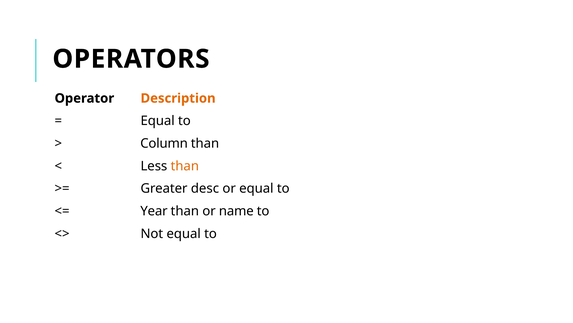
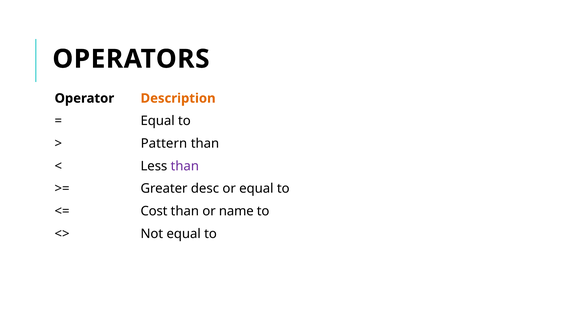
Column: Column -> Pattern (164, 143)
than colour: orange -> purple (185, 166)
Year: Year -> Cost (154, 211)
